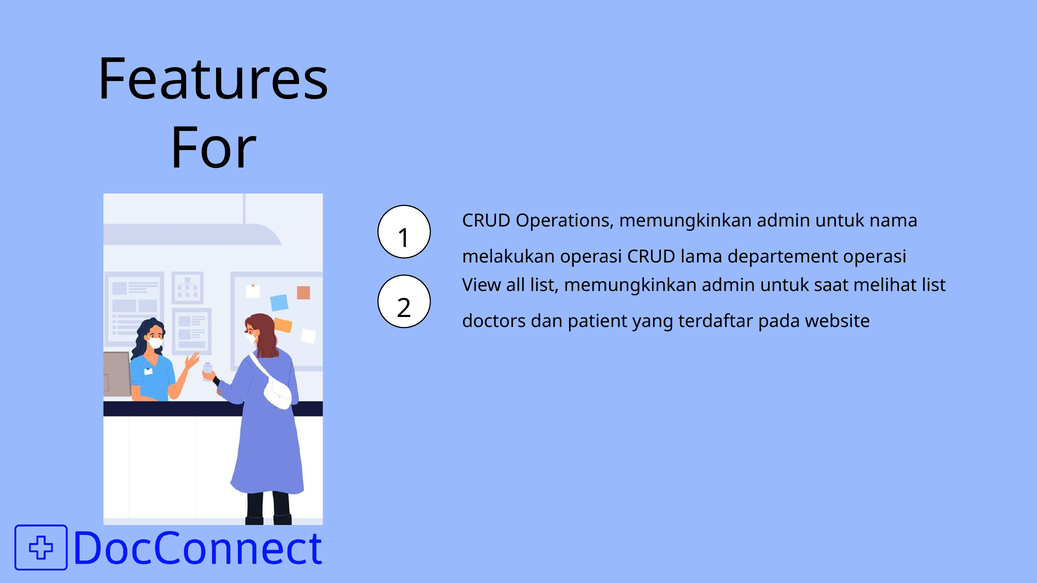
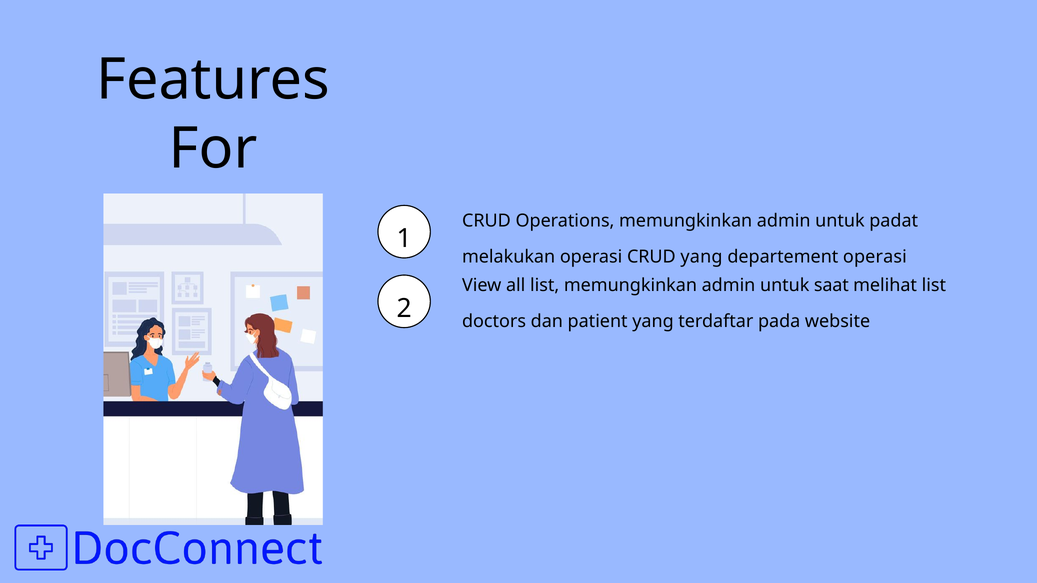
nama: nama -> padat (894, 221)
CRUD lama: lama -> yang (702, 257)
